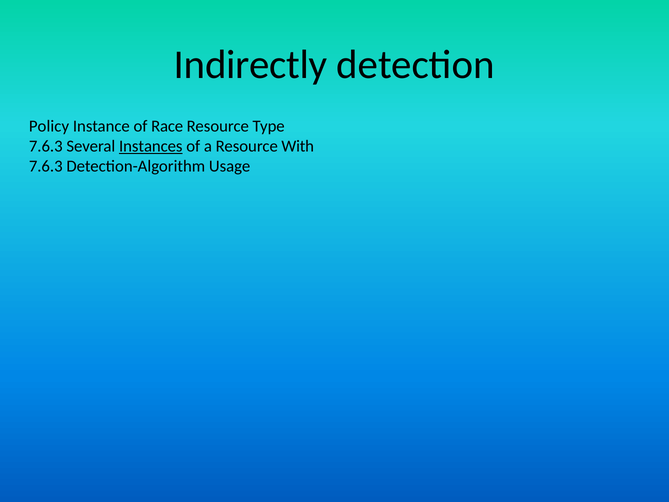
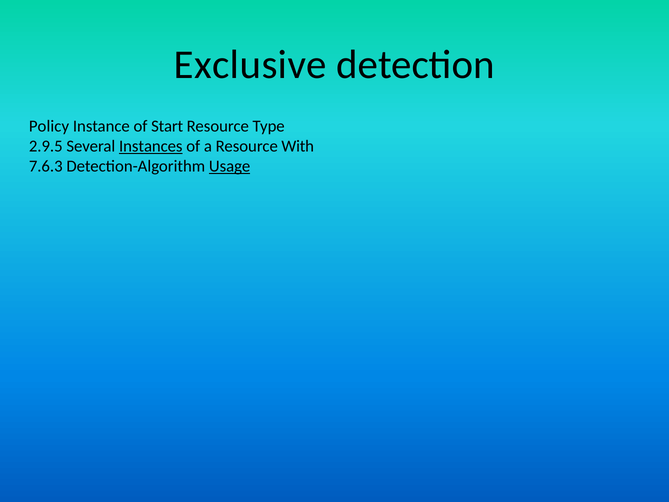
Indirectly: Indirectly -> Exclusive (250, 65)
Race: Race -> Start (167, 126)
7.6.3: 7.6.3 -> 2.9.5 (46, 146)
Usage underline: none -> present (230, 166)
